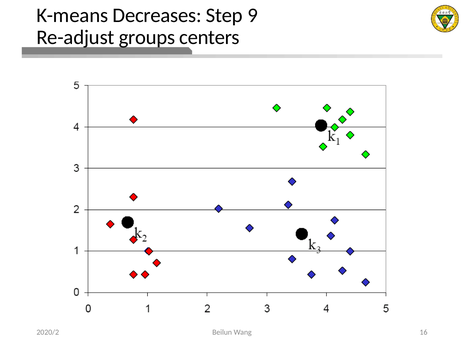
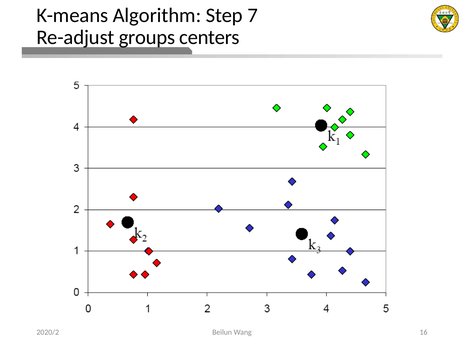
Decreases: Decreases -> Algorithm (157, 15)
9: 9 -> 7 (253, 15)
